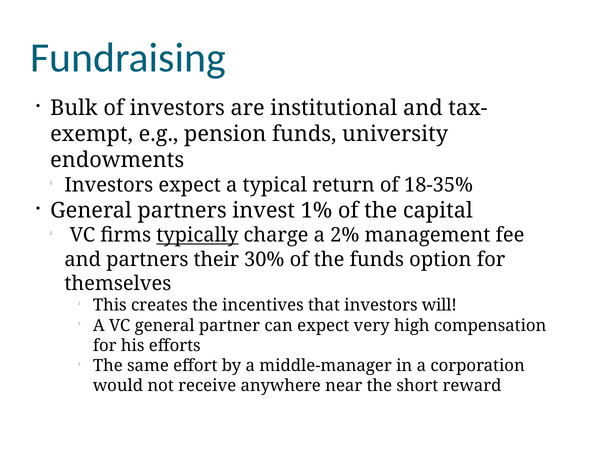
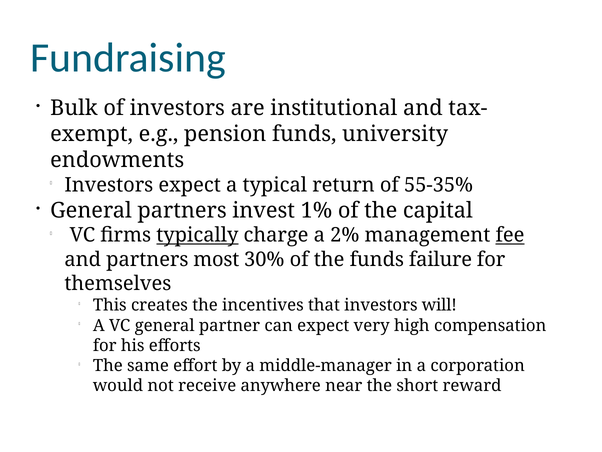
18-35%: 18-35% -> 55-35% (439, 185)
fee underline: none -> present (510, 235)
their: their -> most (216, 259)
option: option -> failure (441, 259)
